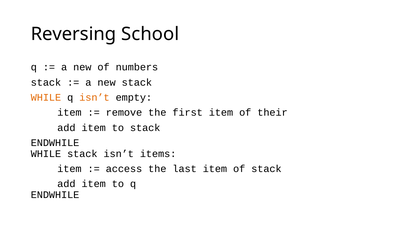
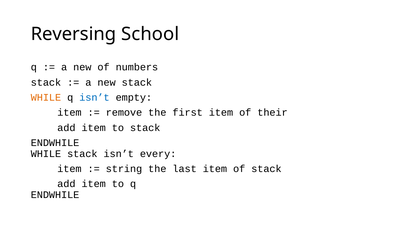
isn’t colour: orange -> blue (94, 98)
items: items -> every (158, 154)
access: access -> string (124, 169)
